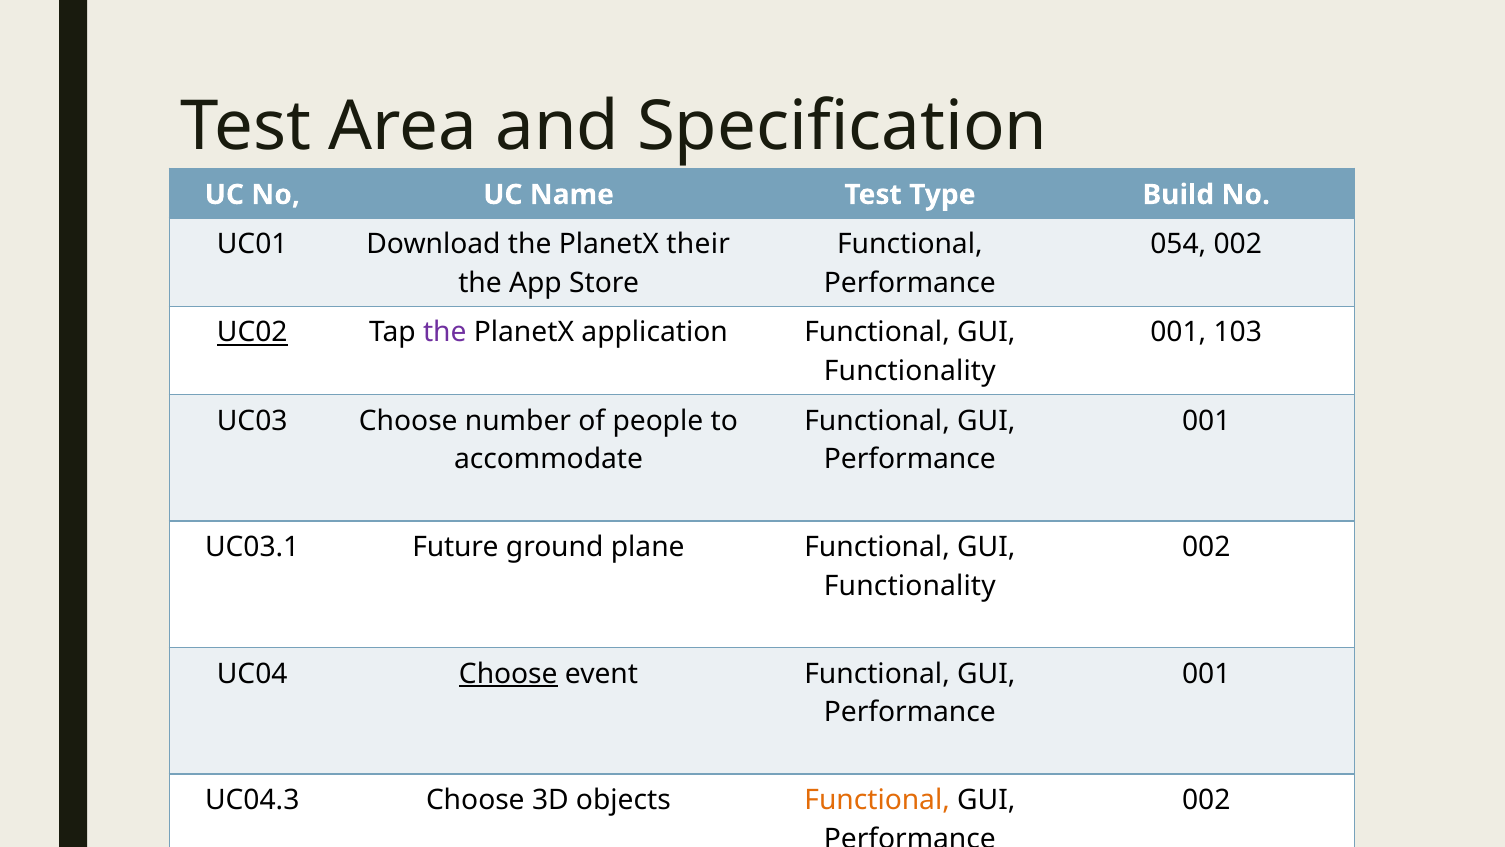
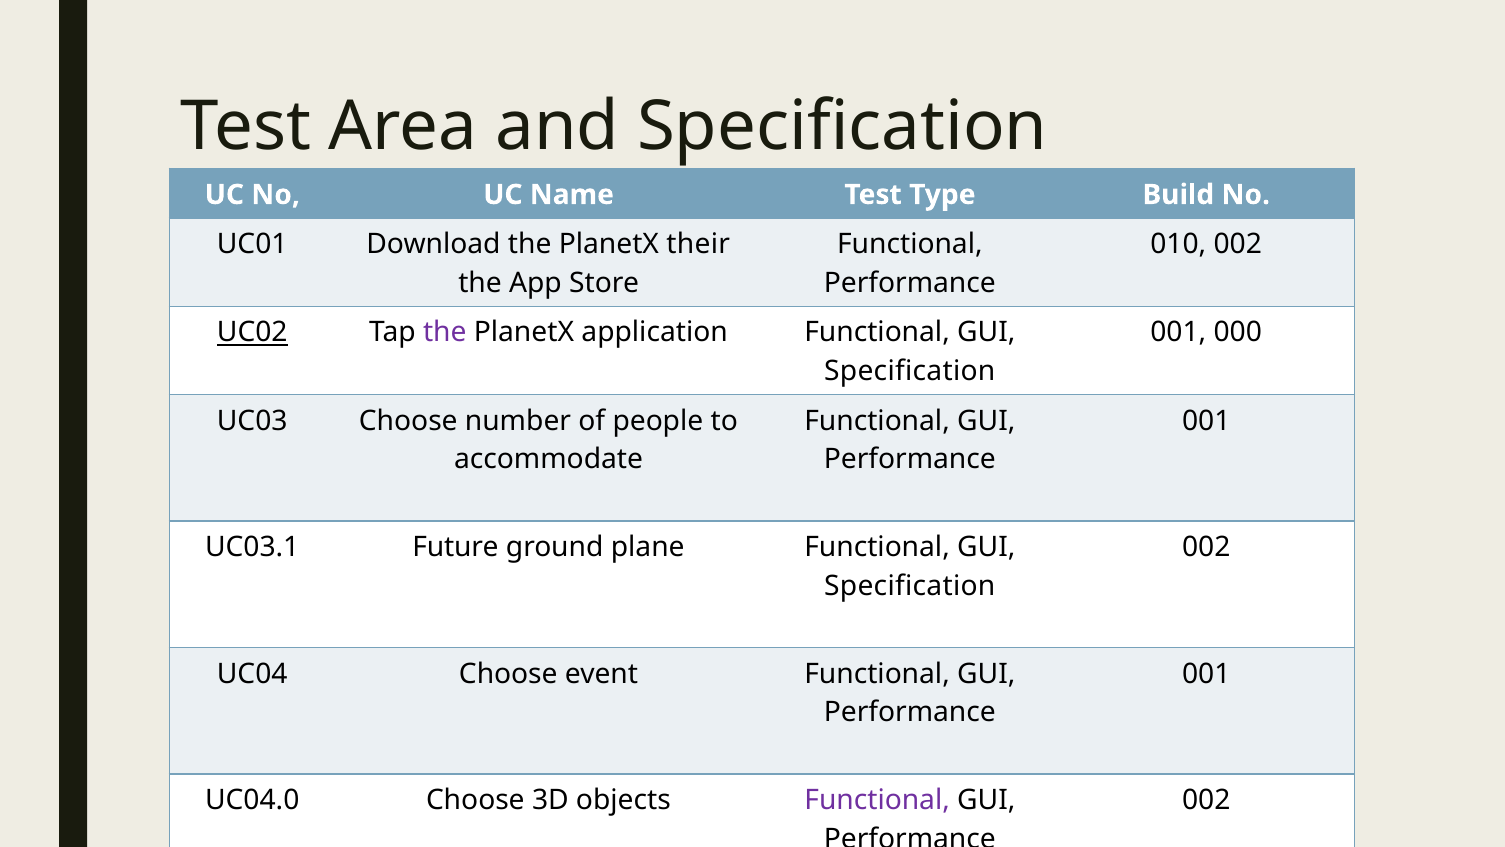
054: 054 -> 010 (1178, 244)
103: 103 -> 000 (1238, 332)
Functionality: Functionality -> Specification (910, 371)
Functionality: Functionality -> Specification (910, 585)
Choose underline: present -> none (508, 674)
UC04.3: UC04.3 -> UC04.0 (252, 800)
Functional colour: orange -> purple (877, 800)
